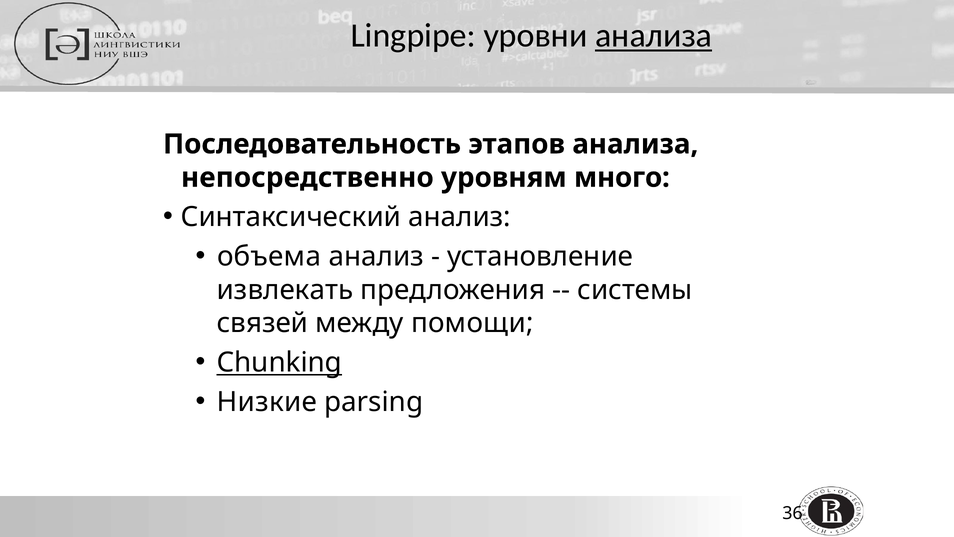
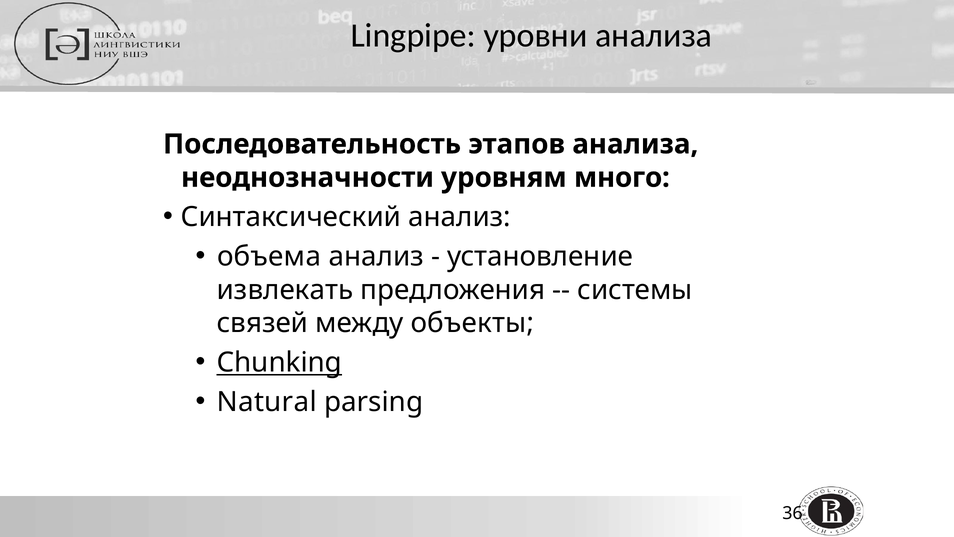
анализа underline: present -> none (654, 36)
непосредственно: непосредственно -> неоднозначности (307, 177)
помощи: помощи -> объекты (472, 323)
Низкие: Низкие -> Natural (267, 402)
